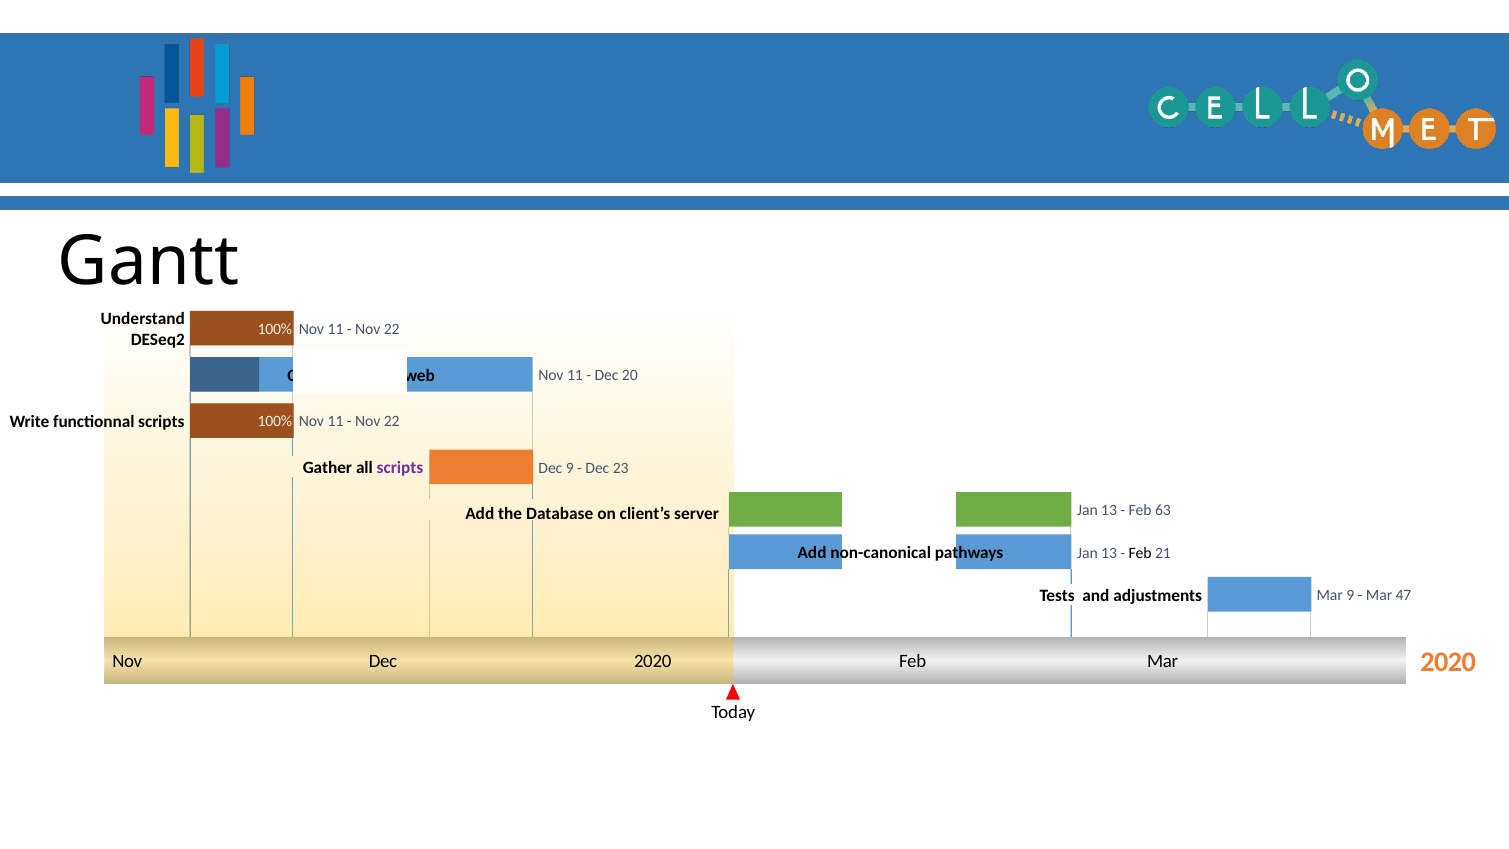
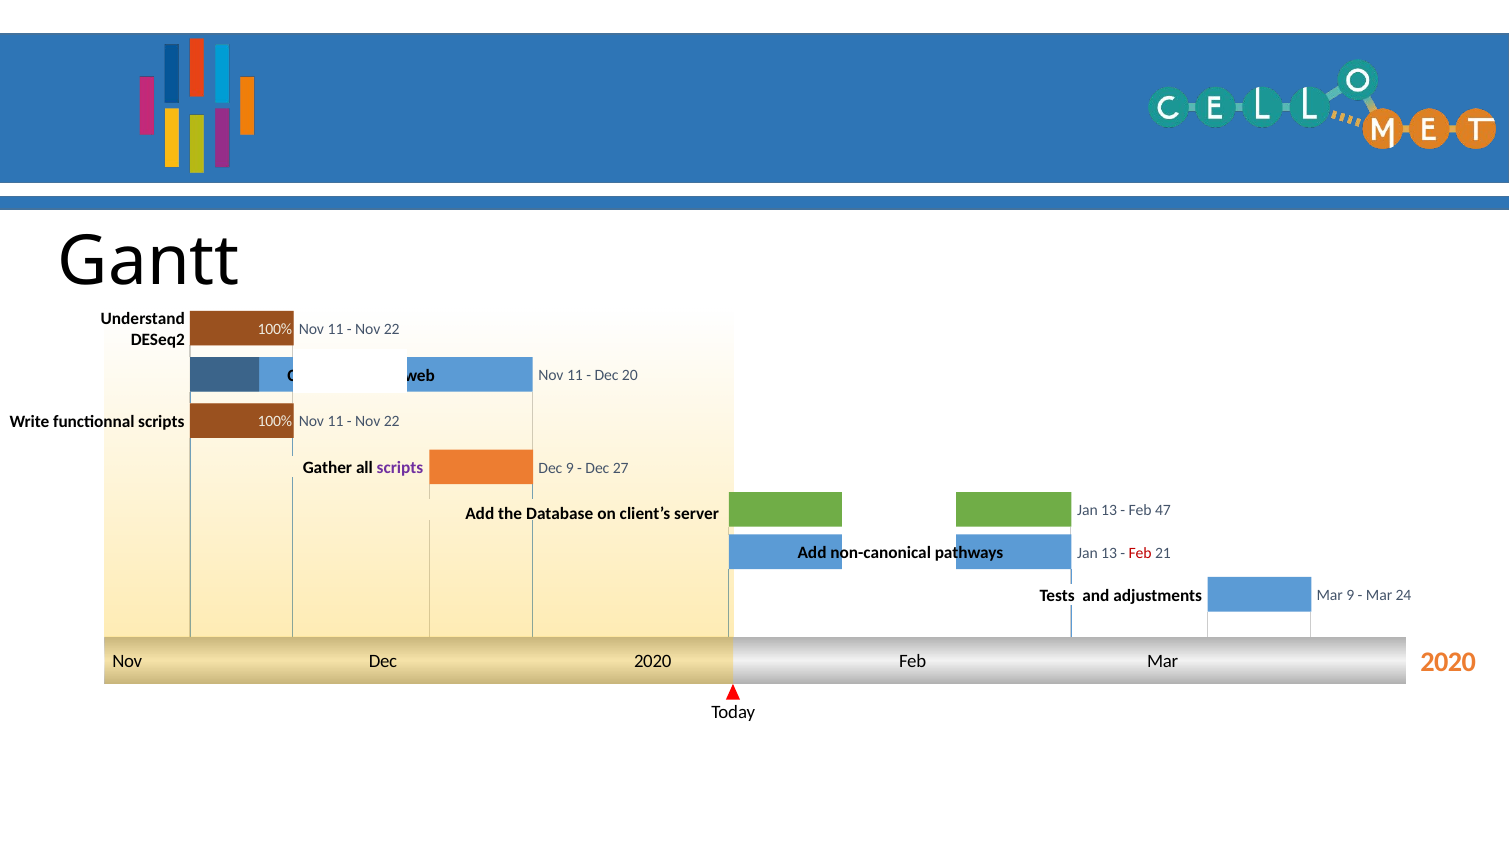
23: 23 -> 27 (621, 468)
63: 63 -> 47 (1163, 510)
Feb colour: black -> red (1140, 553)
47: 47 -> 24 (1403, 595)
